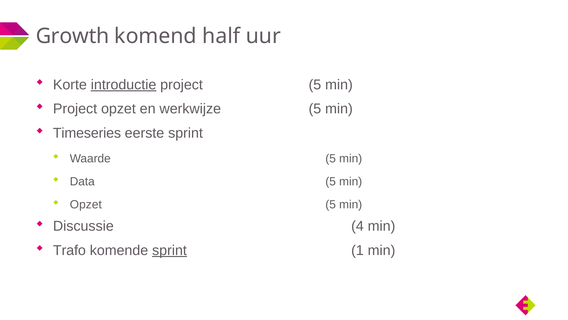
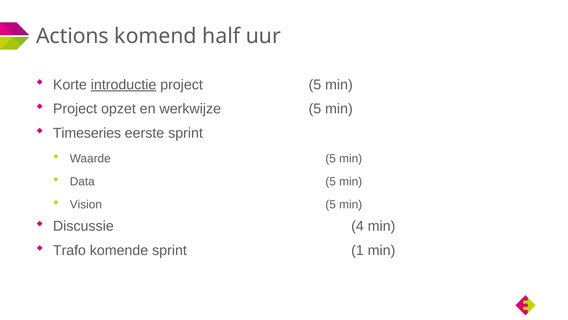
Growth: Growth -> Actions (72, 36)
Opzet: Opzet -> Vision (86, 204)
sprint underline: present -> none (169, 250)
